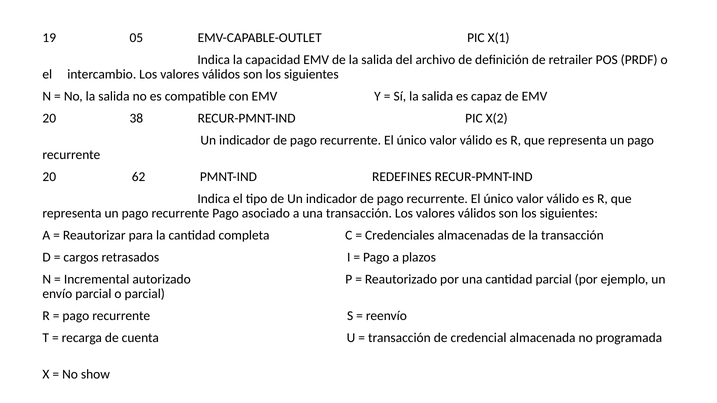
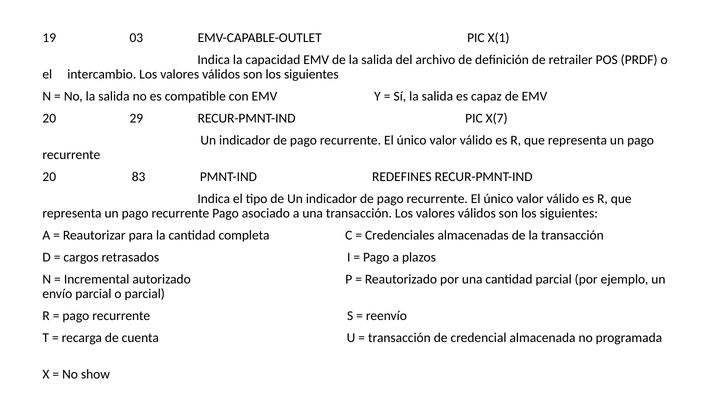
05: 05 -> 03 (136, 38)
38: 38 -> 29 (136, 118)
X(2: X(2 -> X(7 (497, 118)
62: 62 -> 83 (139, 177)
